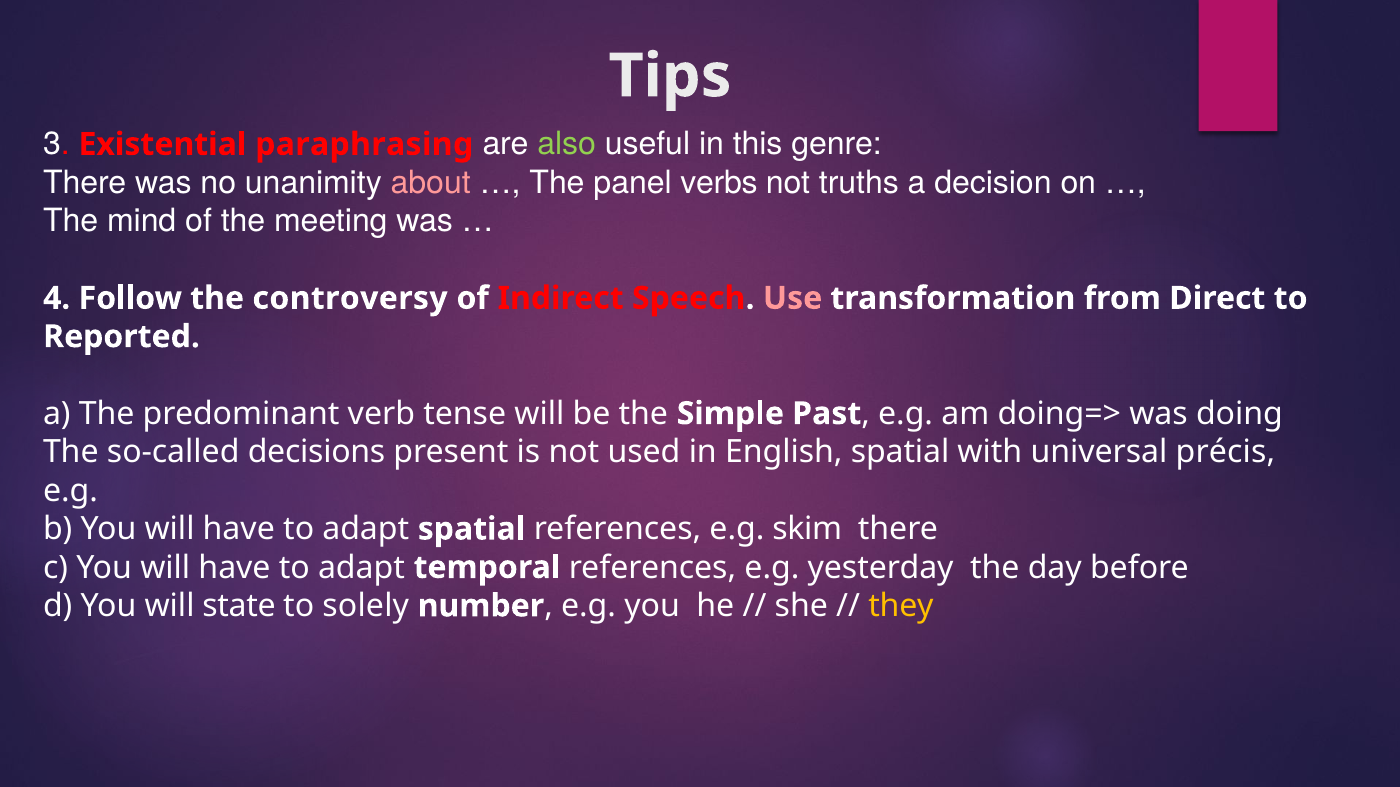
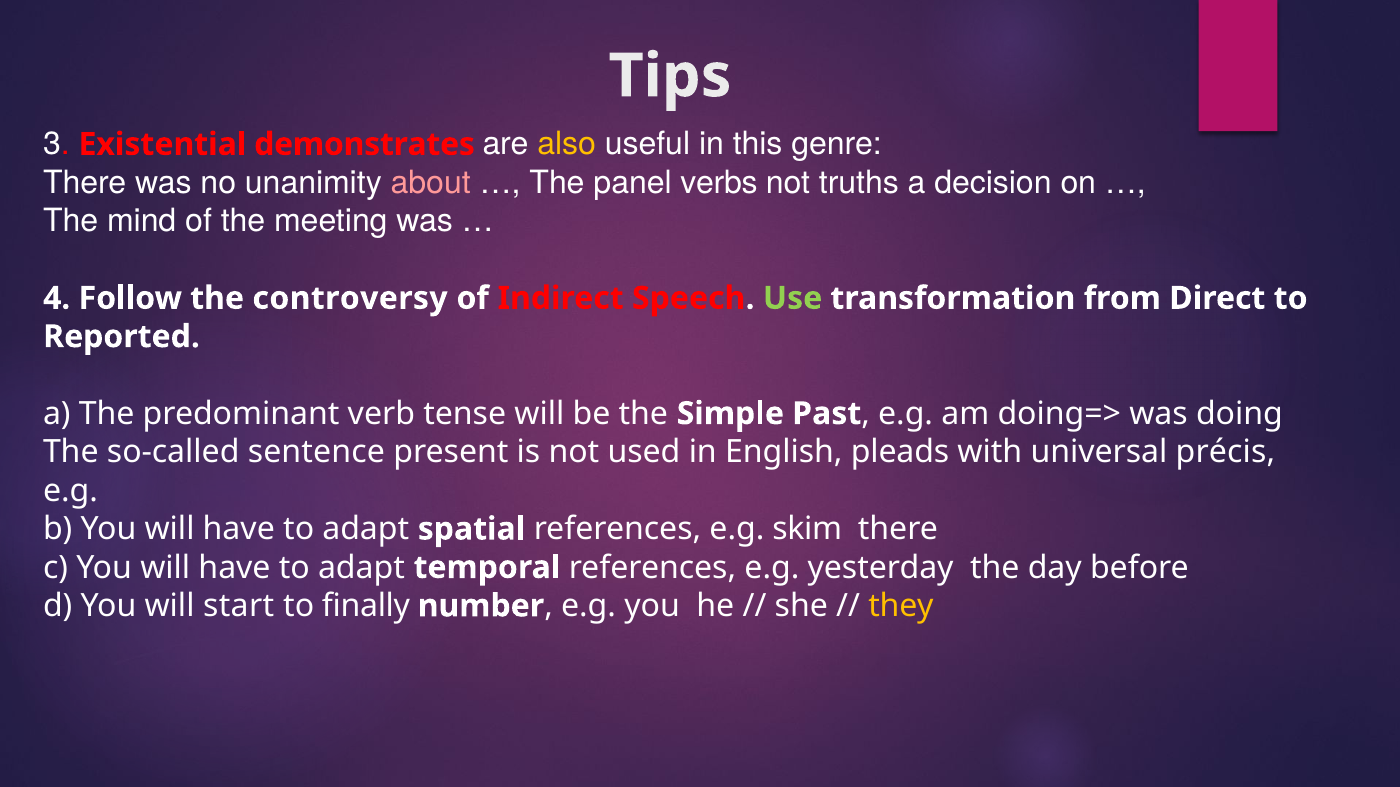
paraphrasing: paraphrasing -> demonstrates (365, 144)
also colour: light green -> yellow (567, 144)
Use colour: pink -> light green (793, 298)
decisions: decisions -> sentence (316, 452)
English spatial: spatial -> pleads (900, 452)
state: state -> start (239, 606)
solely: solely -> finally (366, 606)
